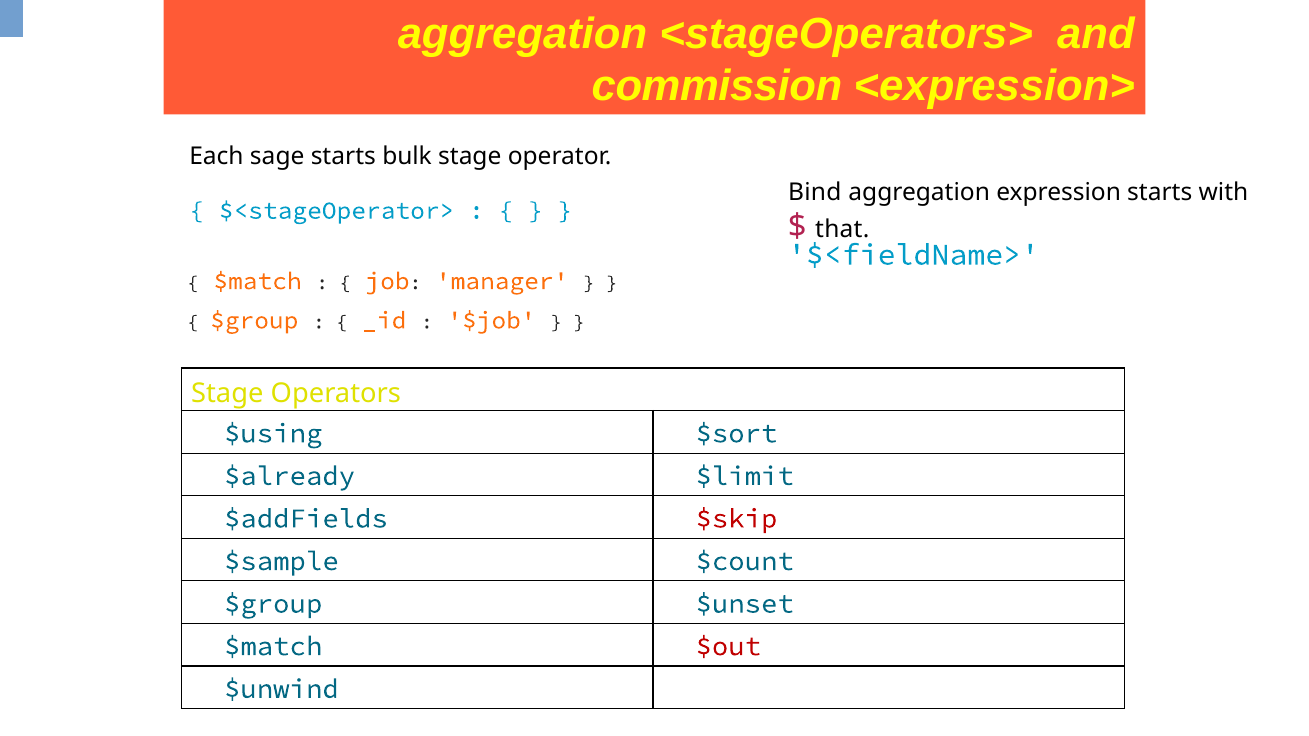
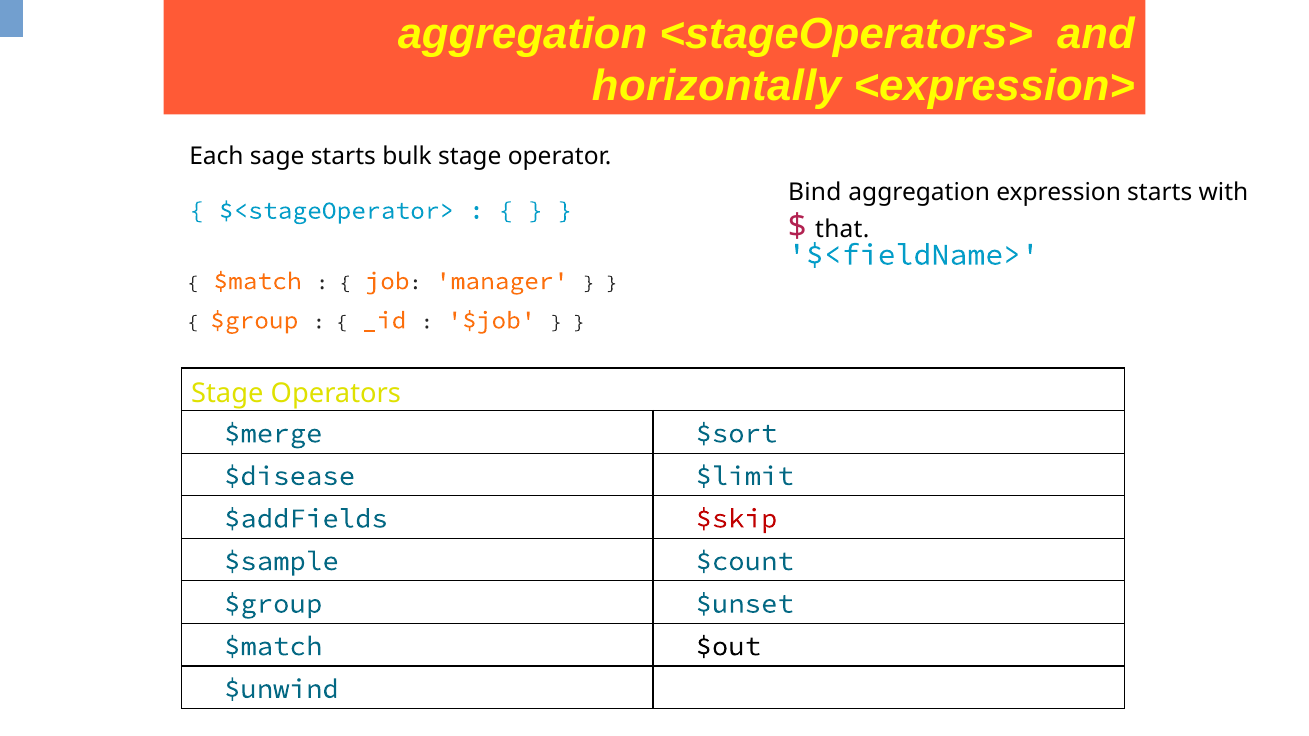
commission: commission -> horizontally (717, 86)
$using: $using -> $merge (273, 433)
$already: $already -> $disease (290, 476)
$out colour: red -> black (728, 646)
